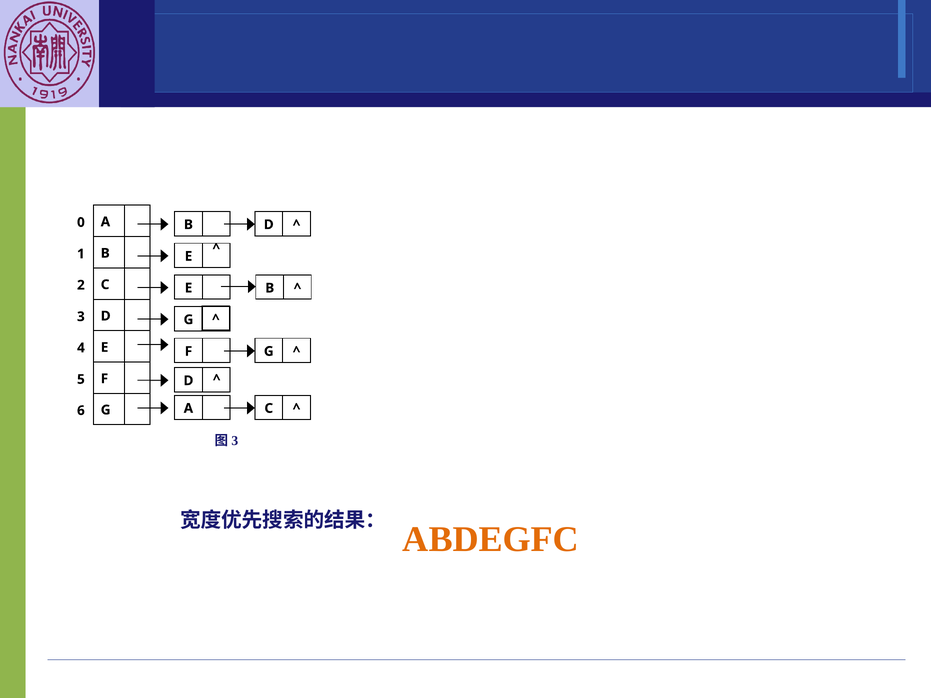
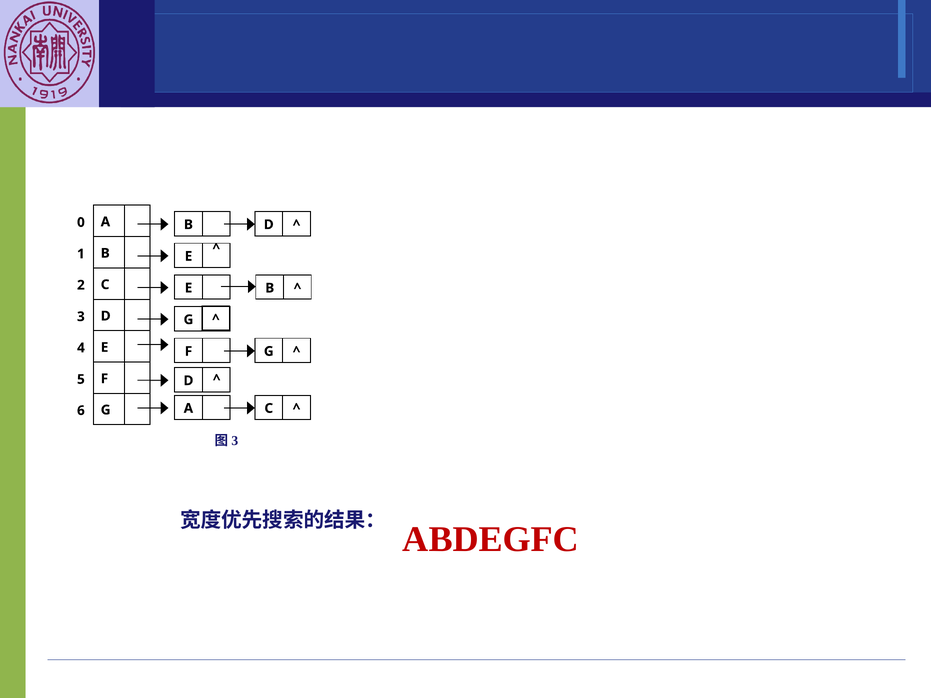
ABDEGFC colour: orange -> red (491, 540)
